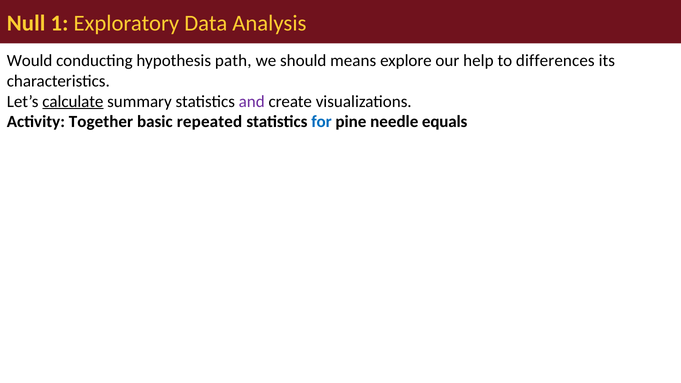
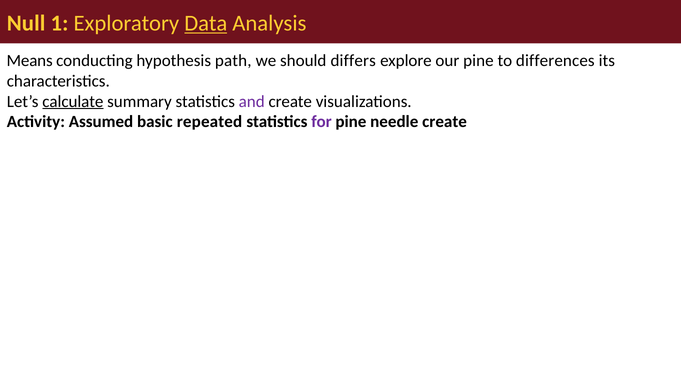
Data underline: none -> present (206, 23)
Would: Would -> Means (30, 61)
means: means -> differs (353, 61)
our help: help -> pine (478, 61)
Together: Together -> Assumed (101, 122)
for colour: blue -> purple (322, 122)
needle equals: equals -> create (445, 122)
